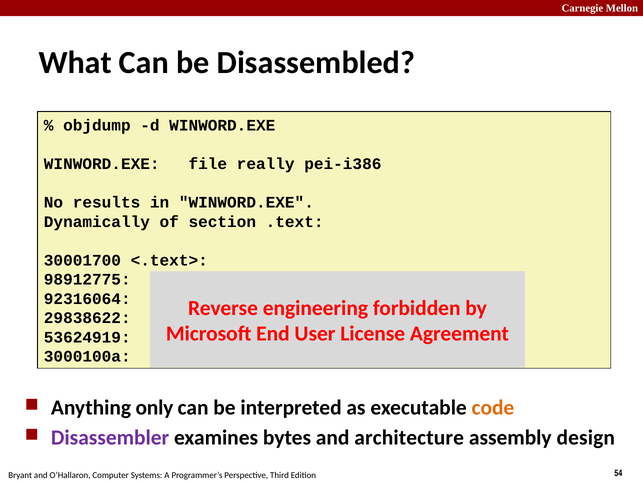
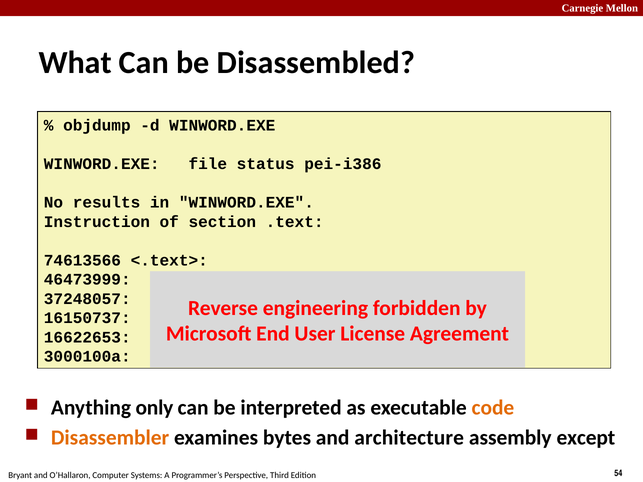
really: really -> status (266, 164)
Dynamically: Dynamically -> Instruction (97, 222)
30001700: 30001700 -> 74613566 (82, 260)
98912775: 98912775 -> 46473999 (87, 280)
92316064: 92316064 -> 37248057 (87, 299)
29838622: 29838622 -> 16150737 (87, 318)
53624919: 53624919 -> 16622653 (87, 338)
Disassembler colour: purple -> orange (110, 438)
design: design -> except (586, 438)
